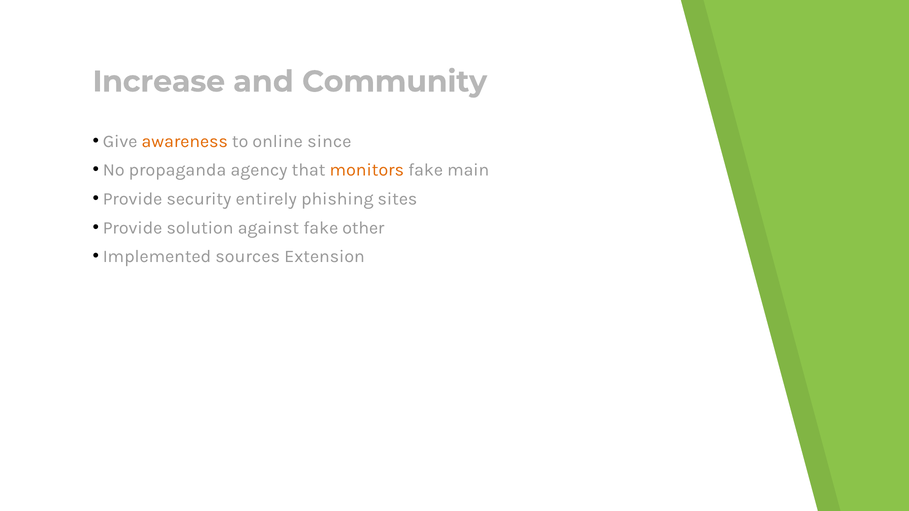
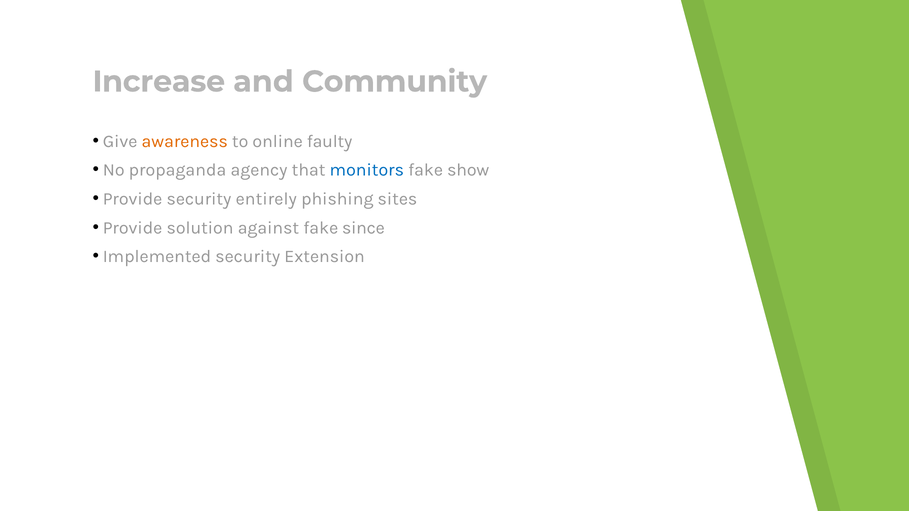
since: since -> faulty (330, 141)
monitors colour: orange -> blue (367, 170)
main: main -> show (468, 170)
other: other -> since (363, 228)
Implemented sources: sources -> security (248, 257)
